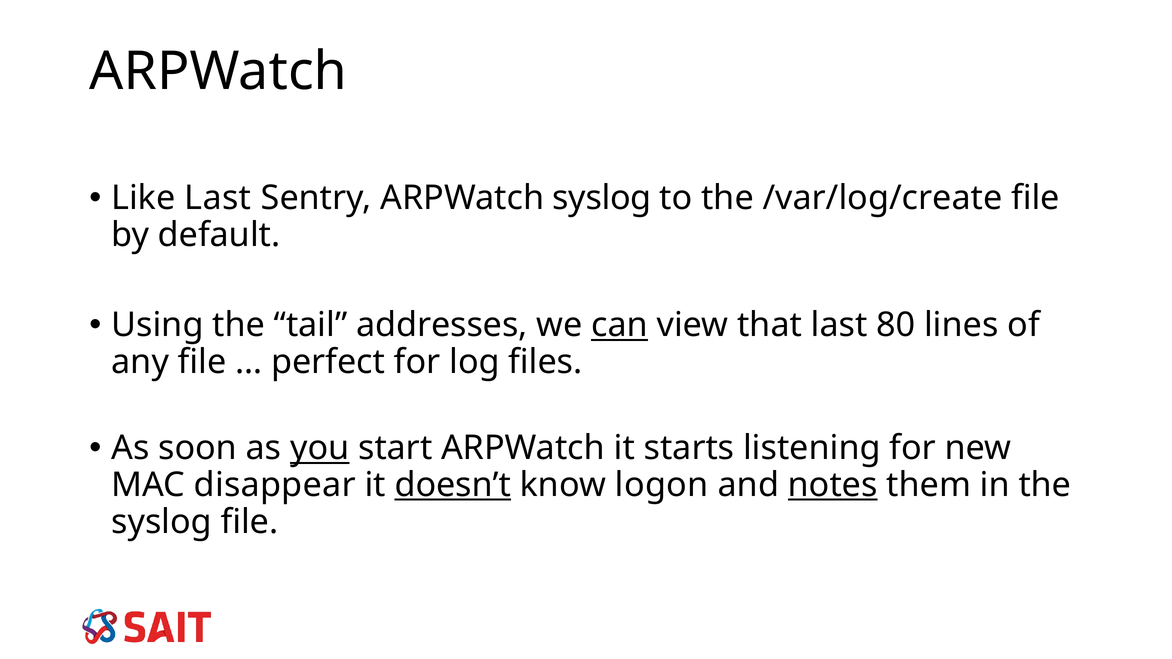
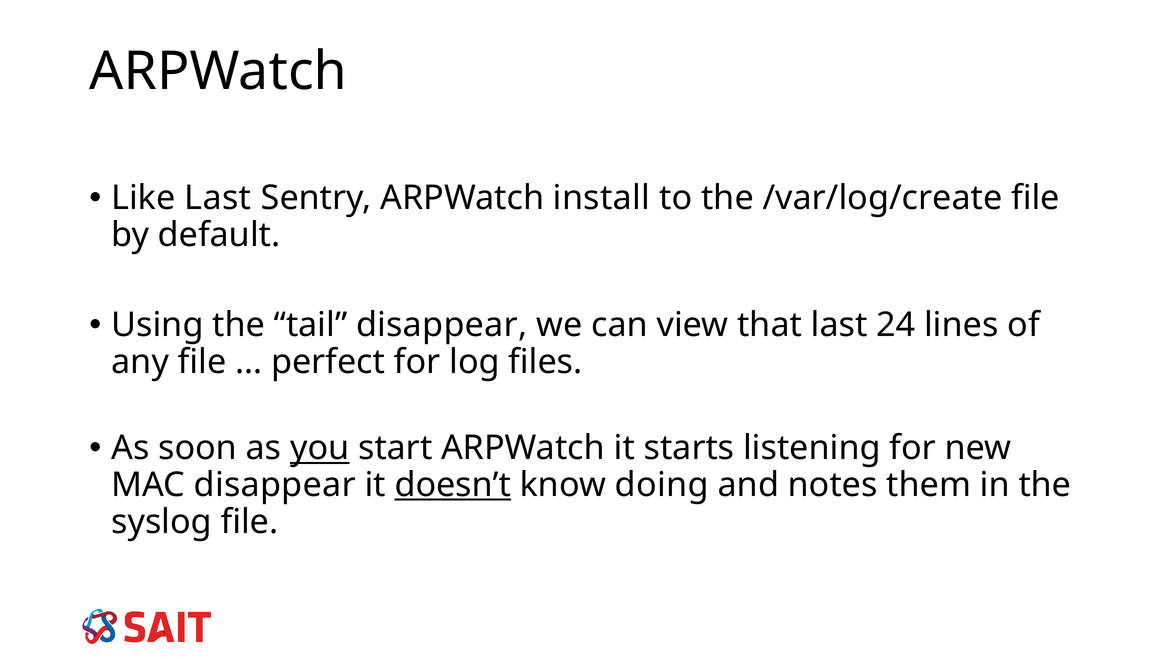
ARPWatch syslog: syslog -> install (602, 198)
tail addresses: addresses -> disappear (442, 325)
can underline: present -> none (620, 325)
80: 80 -> 24 (896, 325)
logon: logon -> doing (662, 485)
notes underline: present -> none (833, 485)
